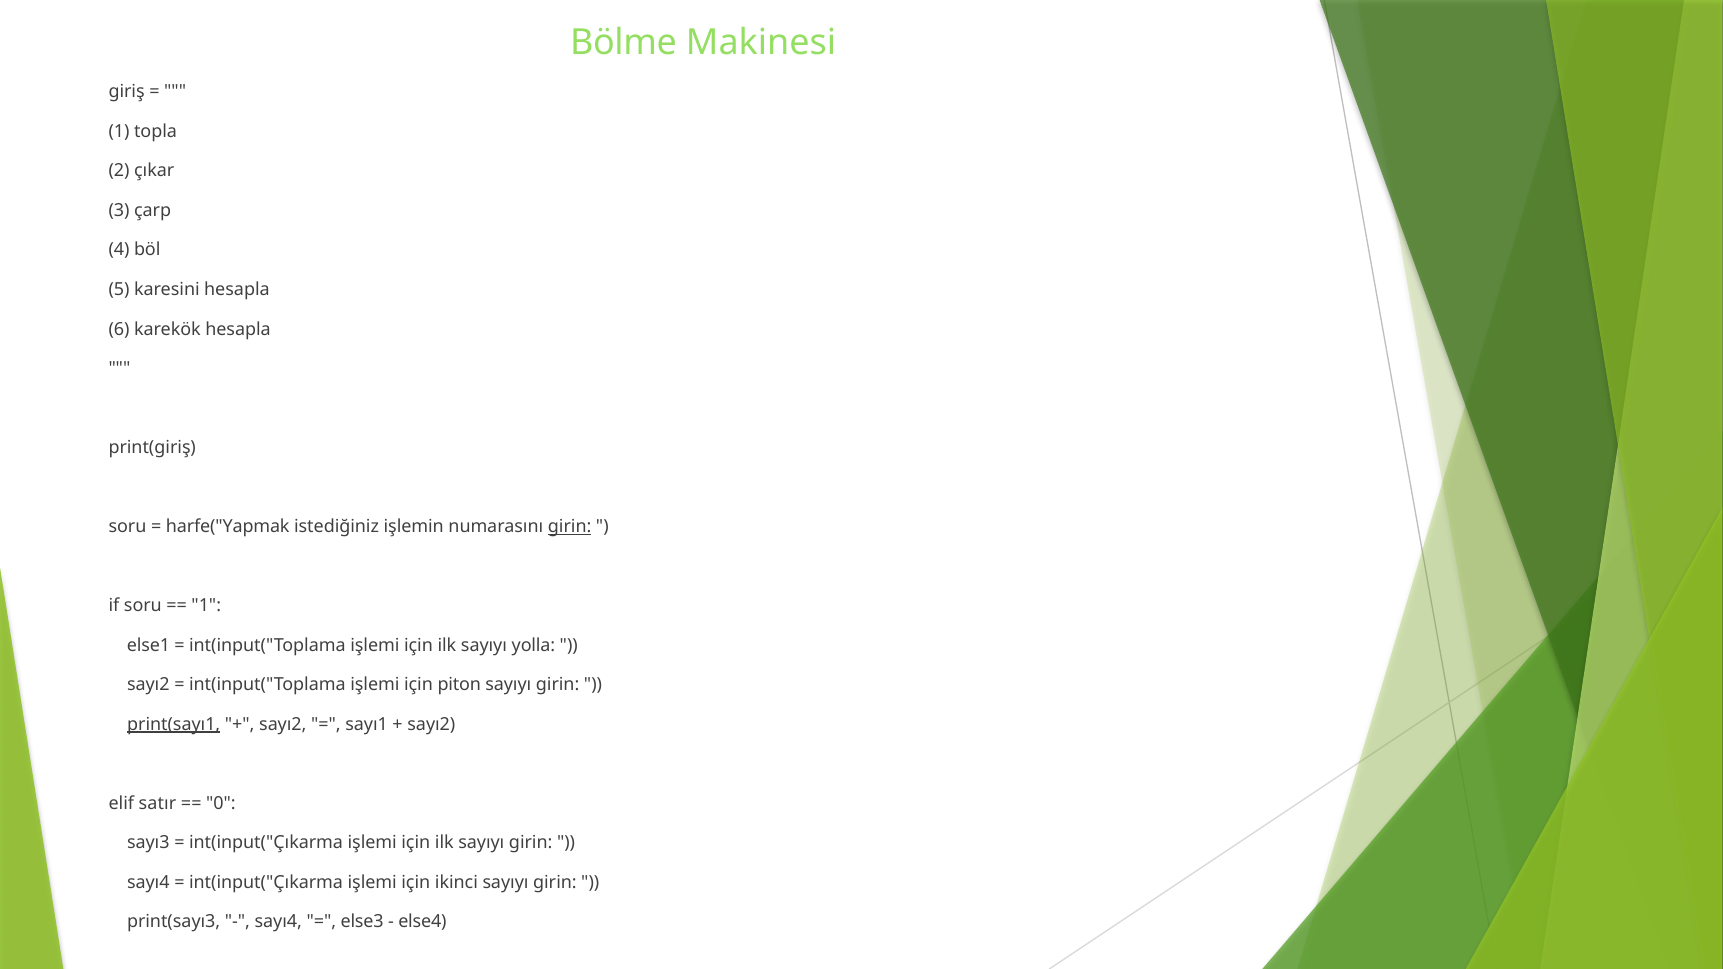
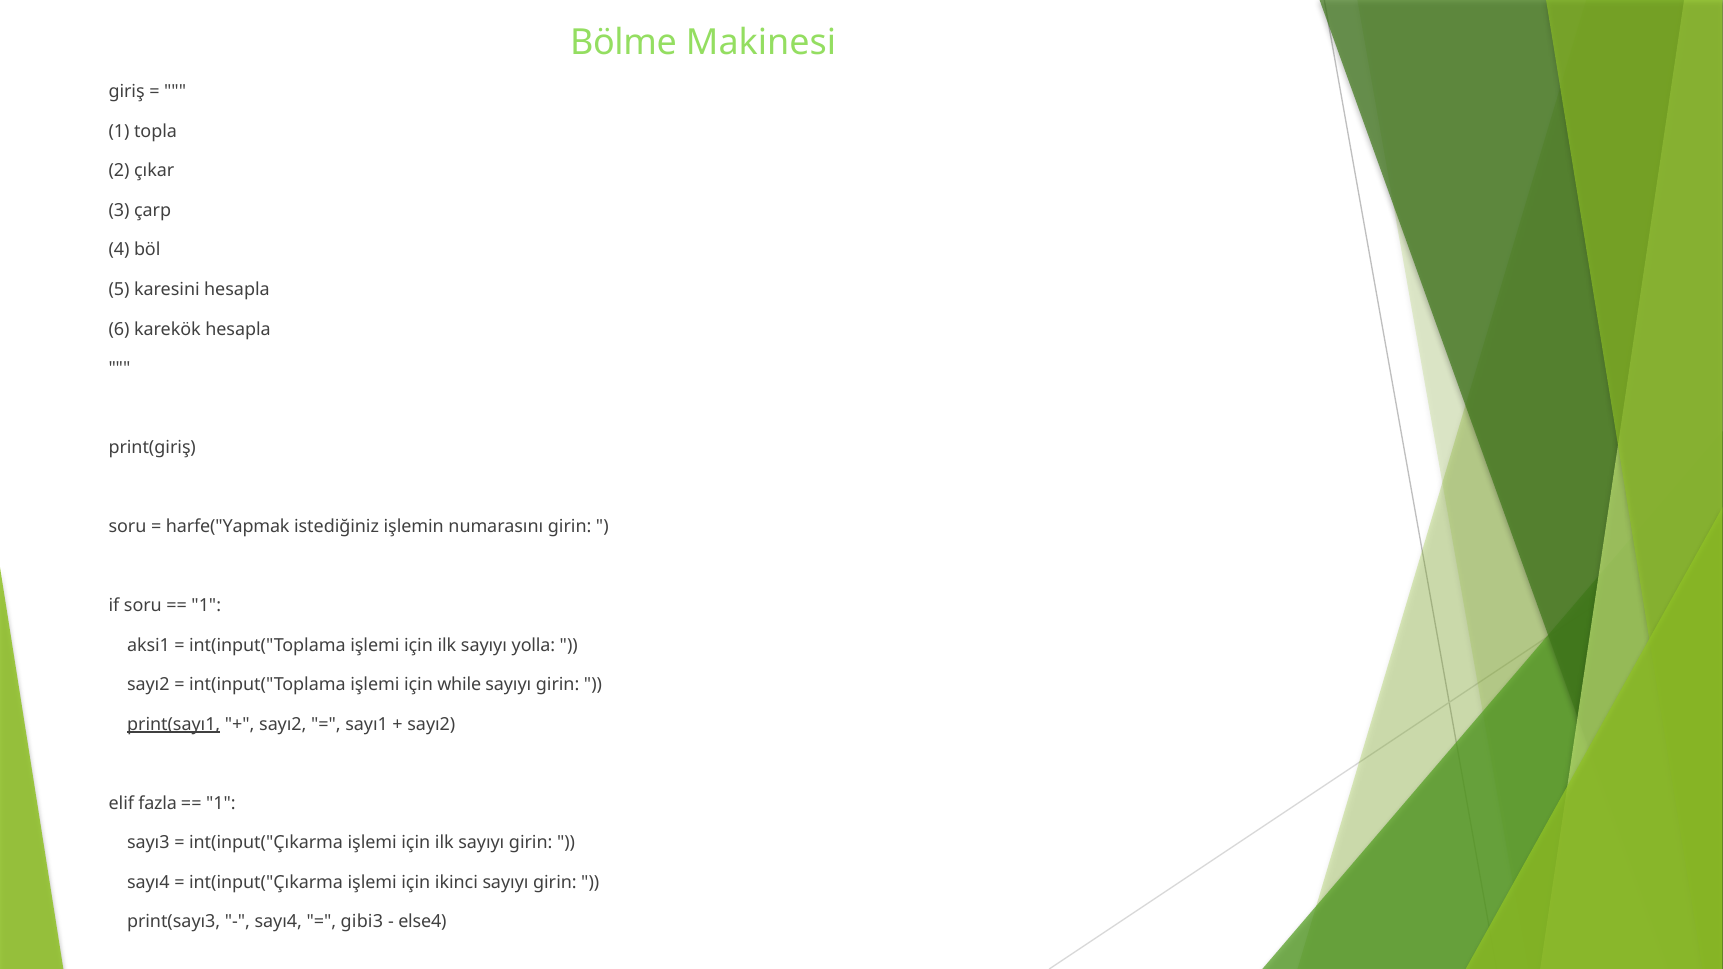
girin underline: present -> none (570, 527)
else1: else1 -> aksi1 (148, 645)
piton: piton -> while (459, 685)
satır: satır -> fazla (158, 804)
0: 0 -> 1 (221, 804)
else3: else3 -> gibi3 (362, 922)
